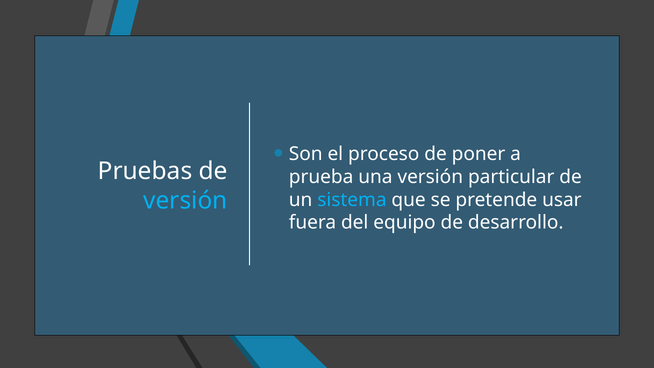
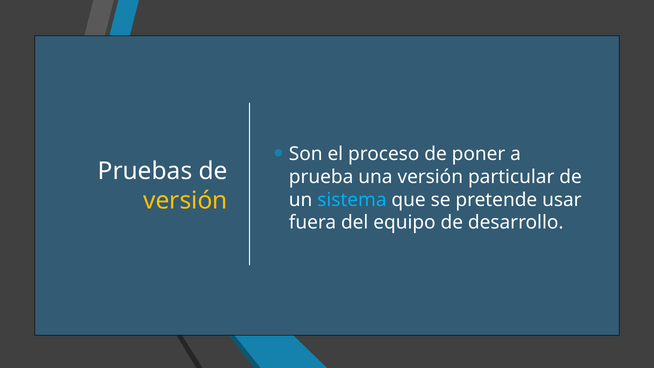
versión colour: light blue -> yellow (185, 200)
